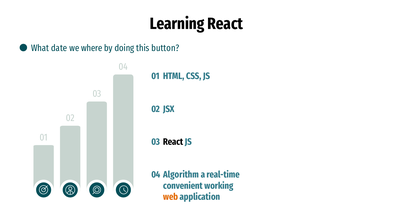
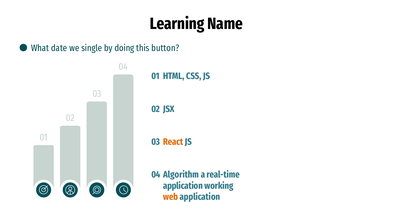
Learning React: React -> Name (225, 24)
where: where -> single (92, 48)
React colour: black -> orange (173, 142)
convenient: convenient -> application (183, 186)
